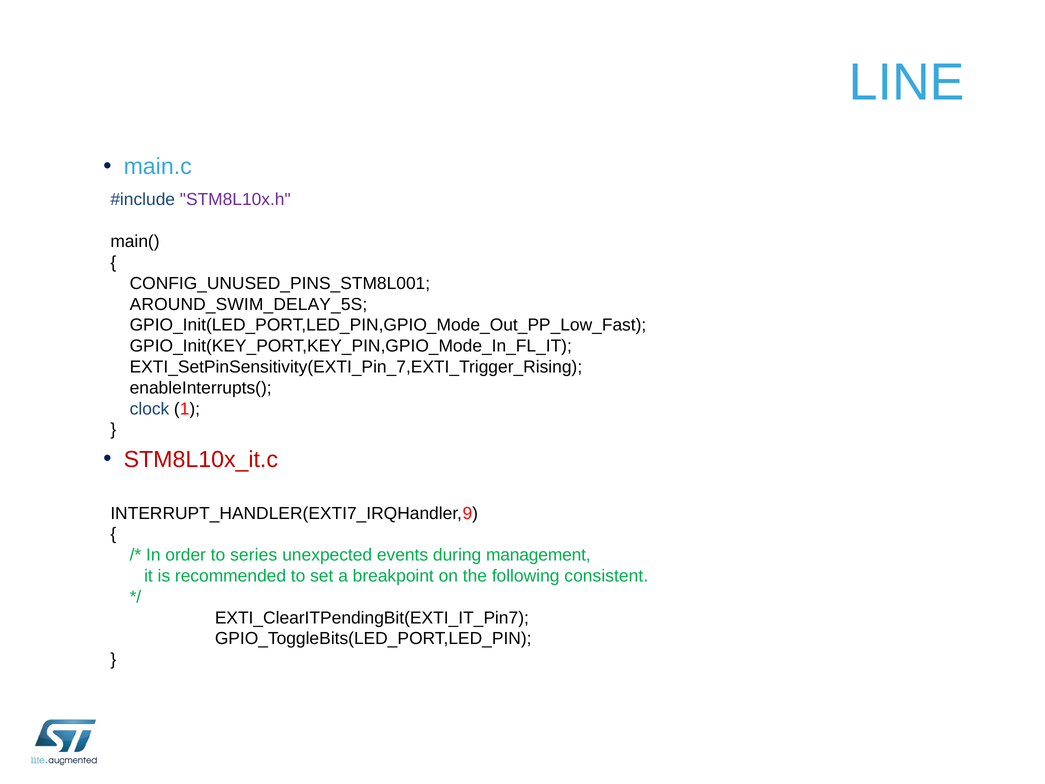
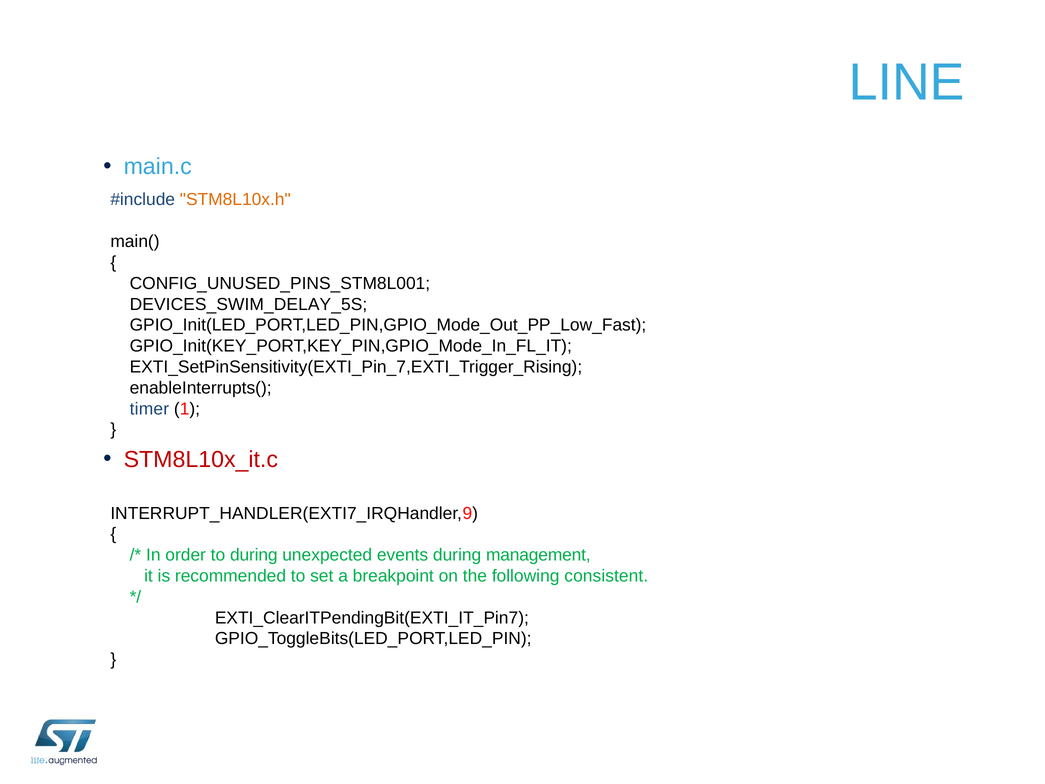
STM8L10x.h colour: purple -> orange (235, 200)
AROUND_SWIM_DELAY_5S: AROUND_SWIM_DELAY_5S -> DEVICES_SWIM_DELAY_5S (249, 304)
clock: clock -> timer (149, 409)
to series: series -> during (254, 555)
